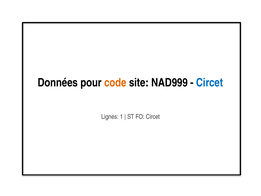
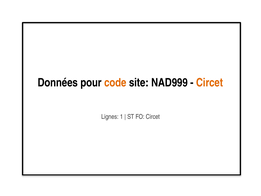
Circet colour: blue -> orange (210, 83)
